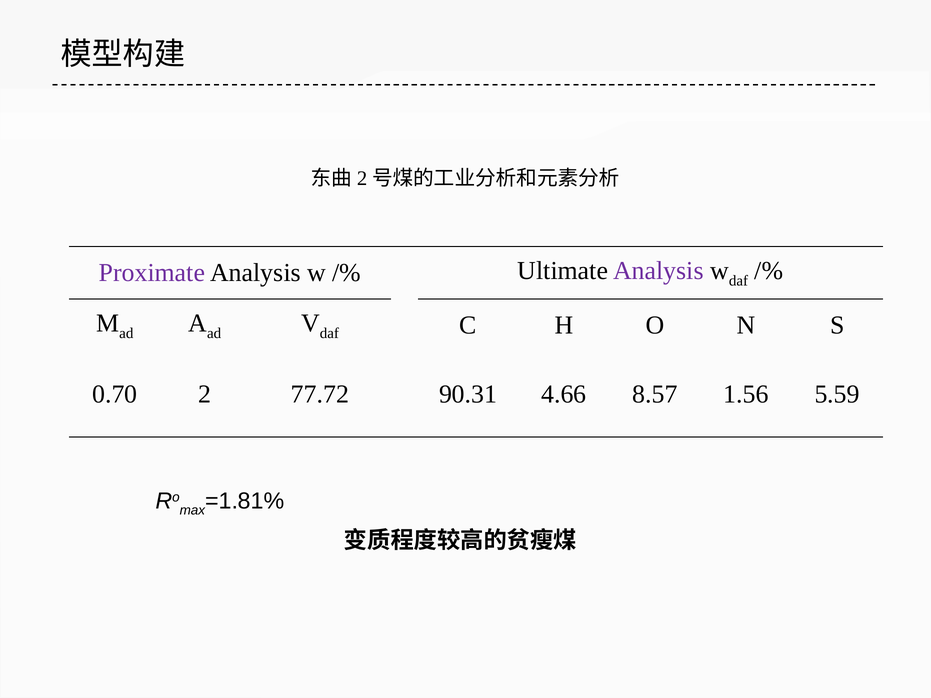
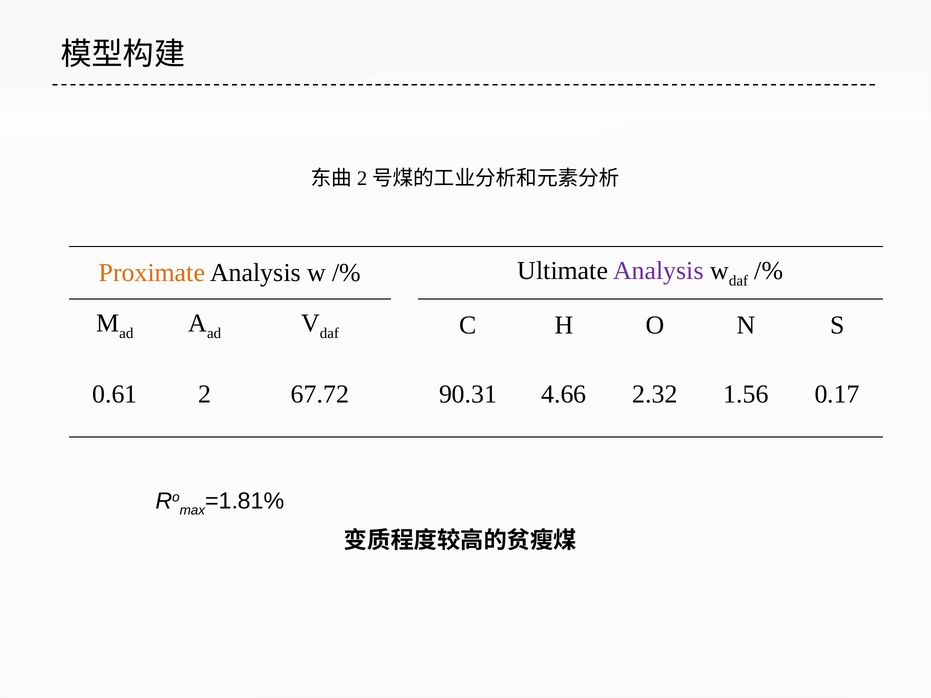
Proximate colour: purple -> orange (152, 273)
0.70: 0.70 -> 0.61 (115, 395)
77.72: 77.72 -> 67.72 (320, 395)
8.57: 8.57 -> 2.32 (655, 395)
5.59: 5.59 -> 0.17 (837, 395)
